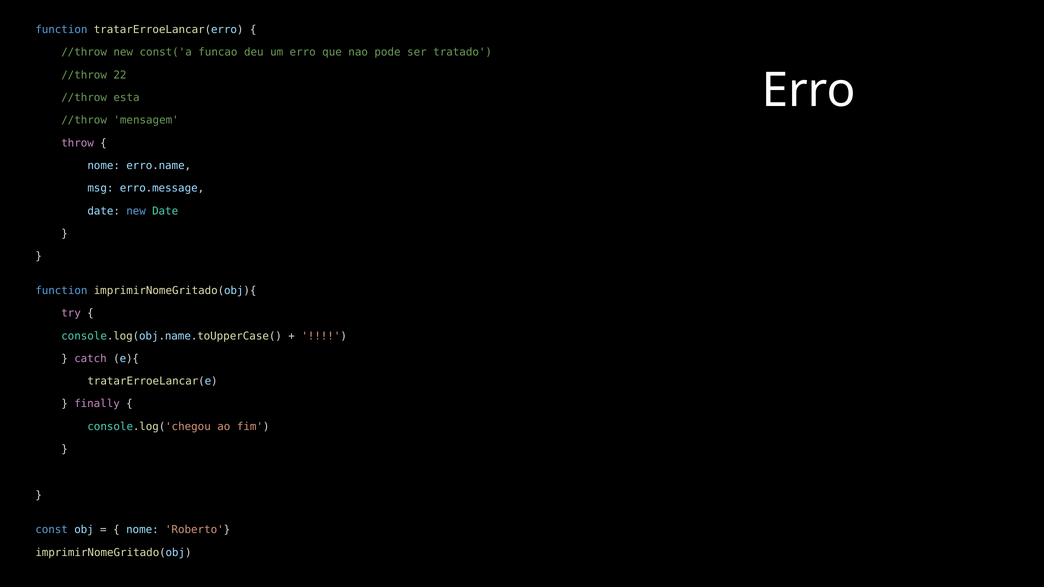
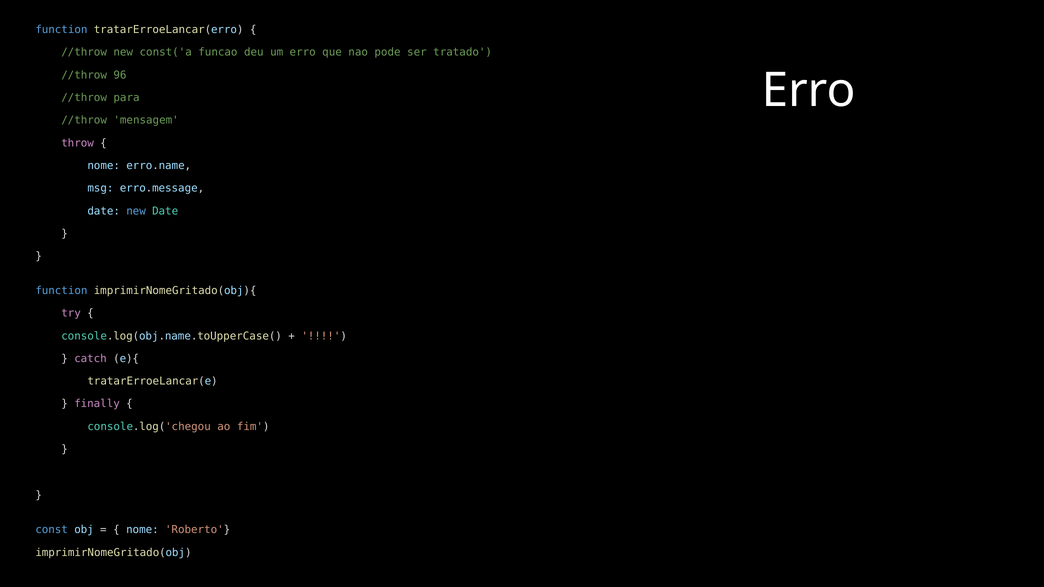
22: 22 -> 96 (120, 75)
esta: esta -> para (127, 98)
